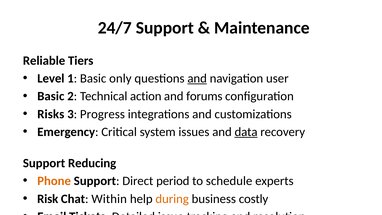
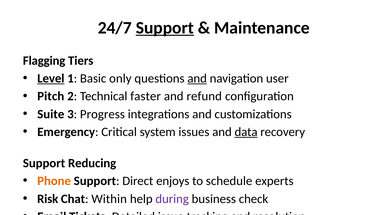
Support underline: none -> present (165, 28)
Reliable: Reliable -> Flagging (44, 61)
Level underline: none -> present (51, 78)
Basic: Basic -> Pitch (51, 96)
action: action -> faster (146, 96)
forums: forums -> refund (204, 96)
Risks: Risks -> Suite (51, 114)
period: period -> enjoys (173, 181)
during colour: orange -> purple (172, 199)
costly: costly -> check (254, 199)
